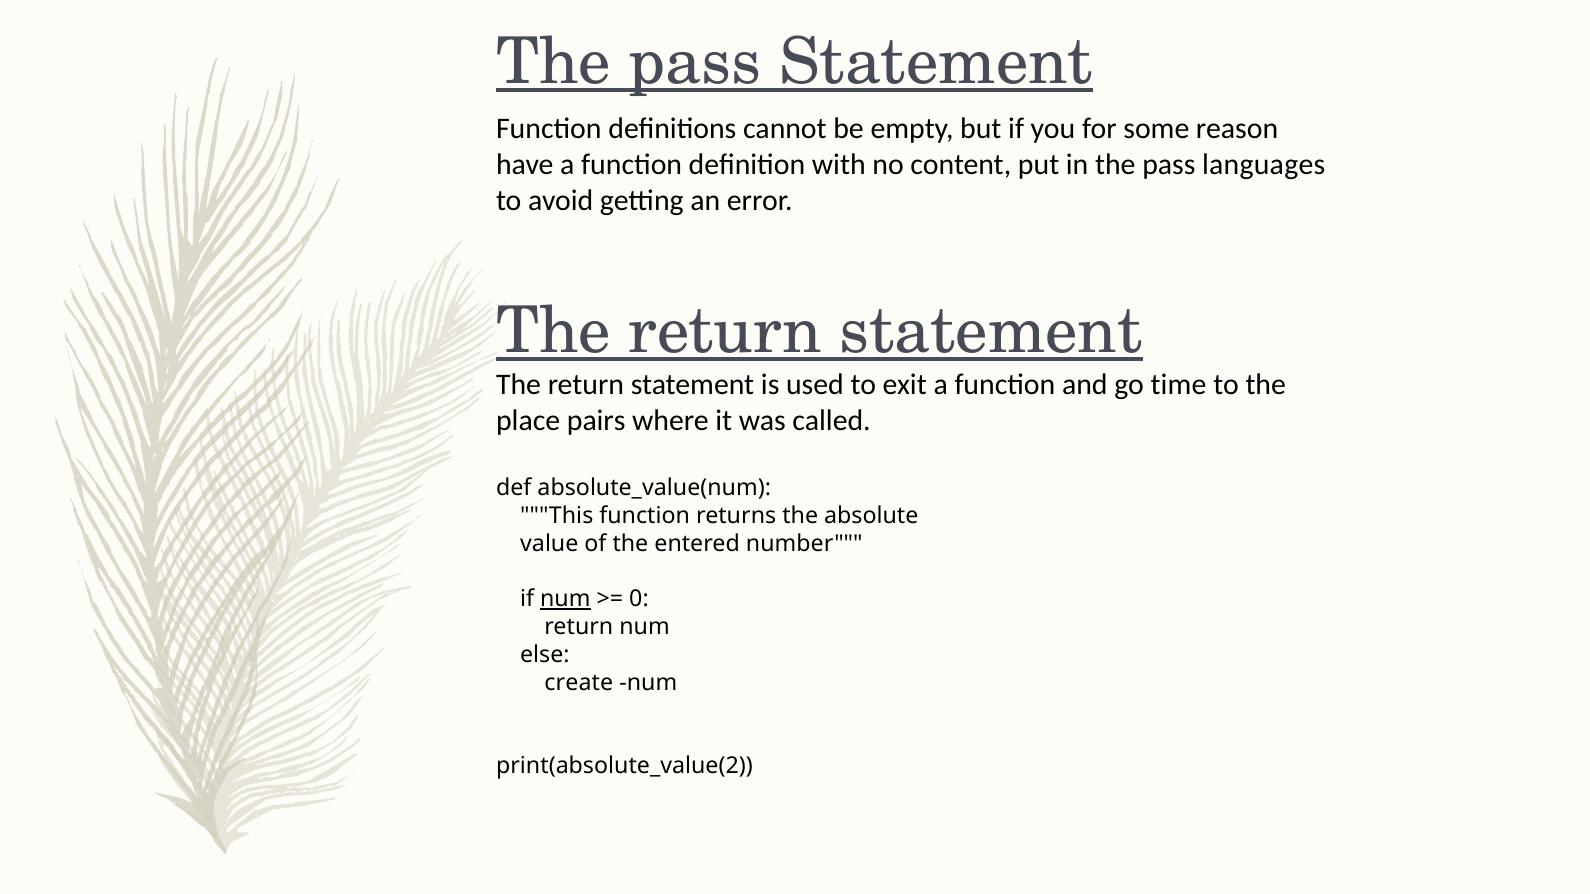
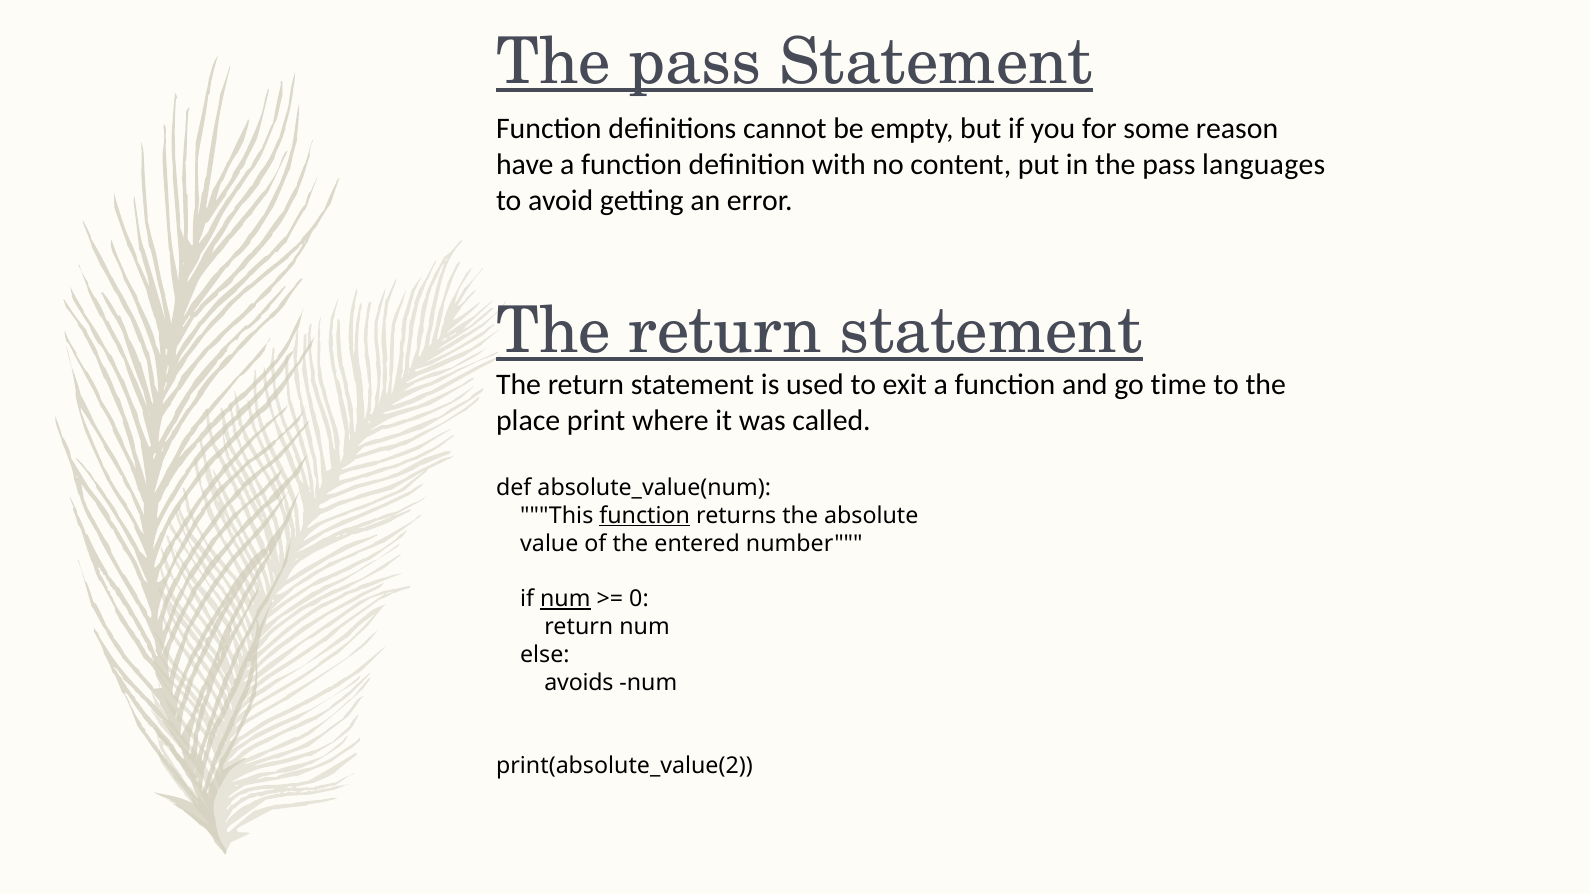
pairs: pairs -> print (596, 421)
function underline: none -> present (645, 516)
create: create -> avoids (579, 683)
